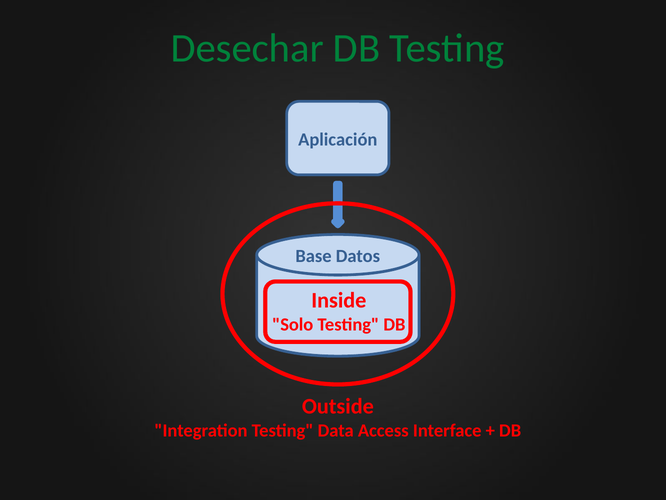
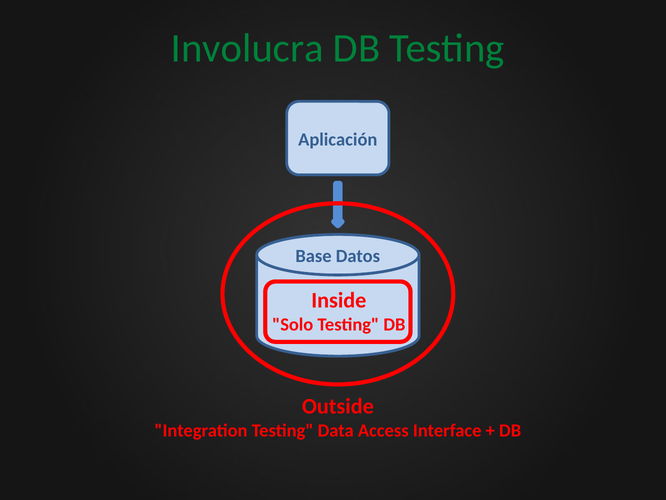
Desechar: Desechar -> Involucra (247, 48)
